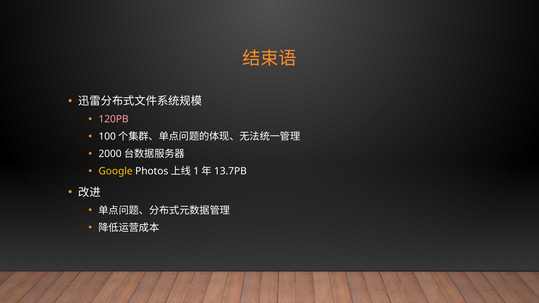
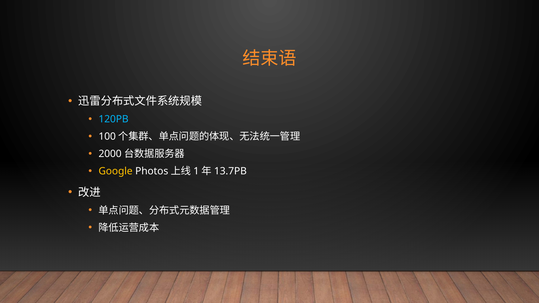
120PB colour: pink -> light blue (114, 119)
